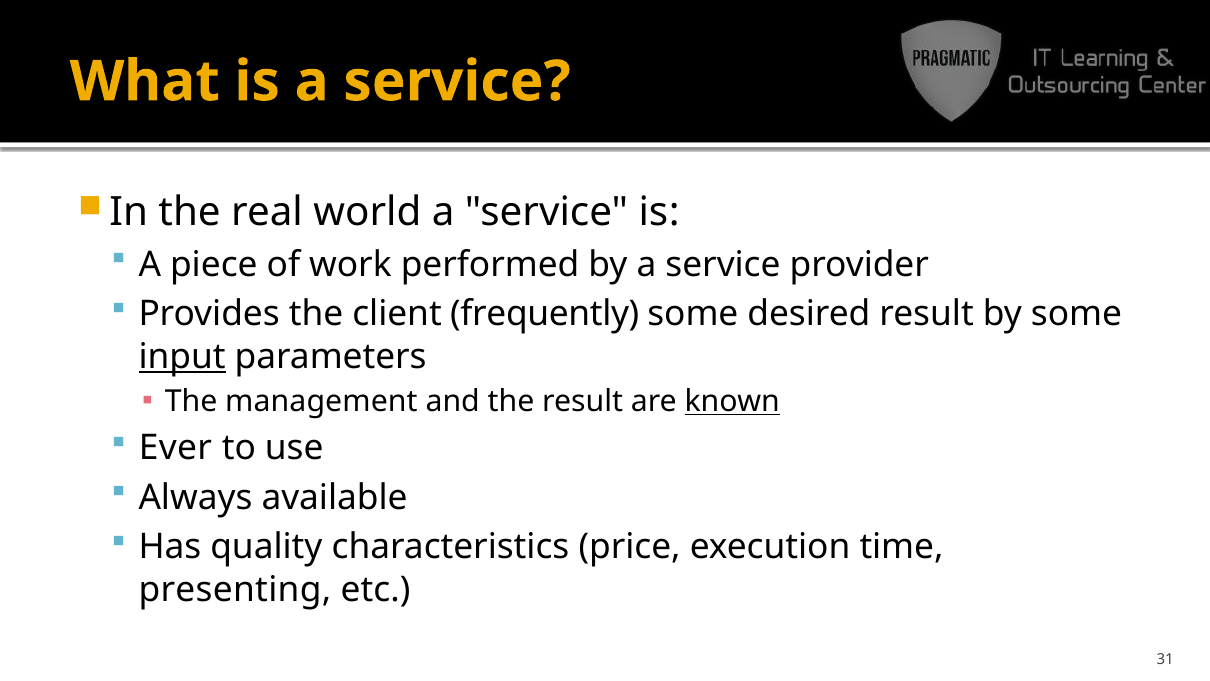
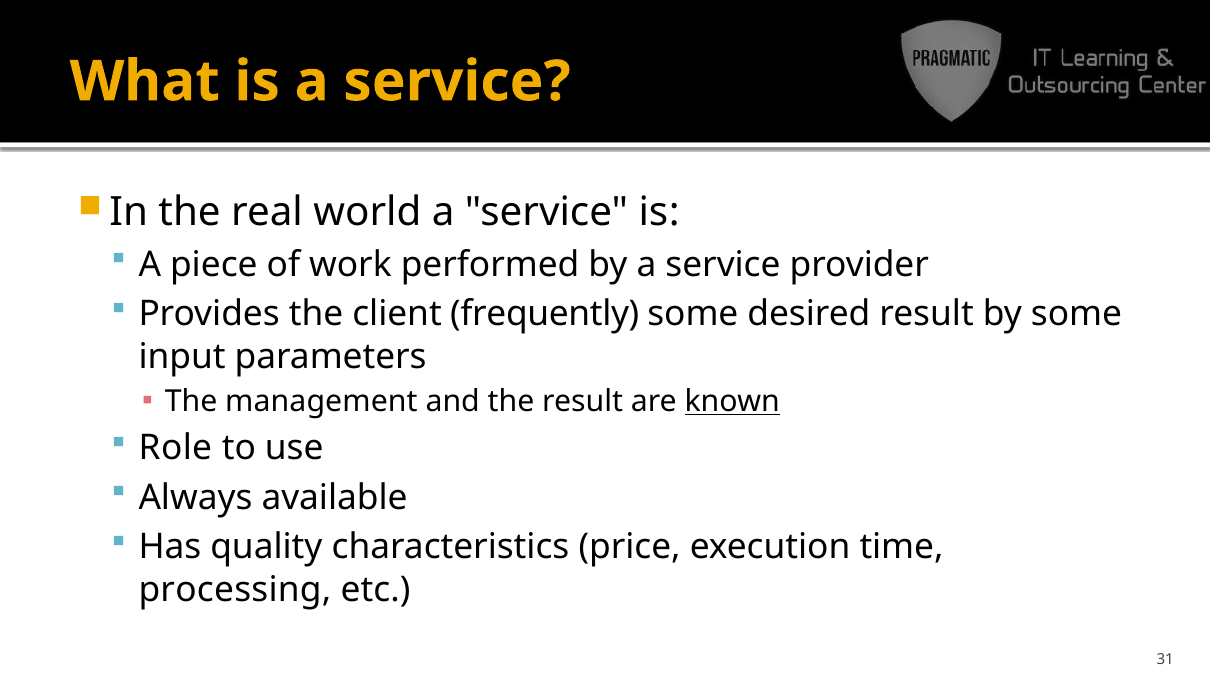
input underline: present -> none (182, 356)
Ever: Ever -> Role (175, 448)
presenting: presenting -> processing (235, 589)
